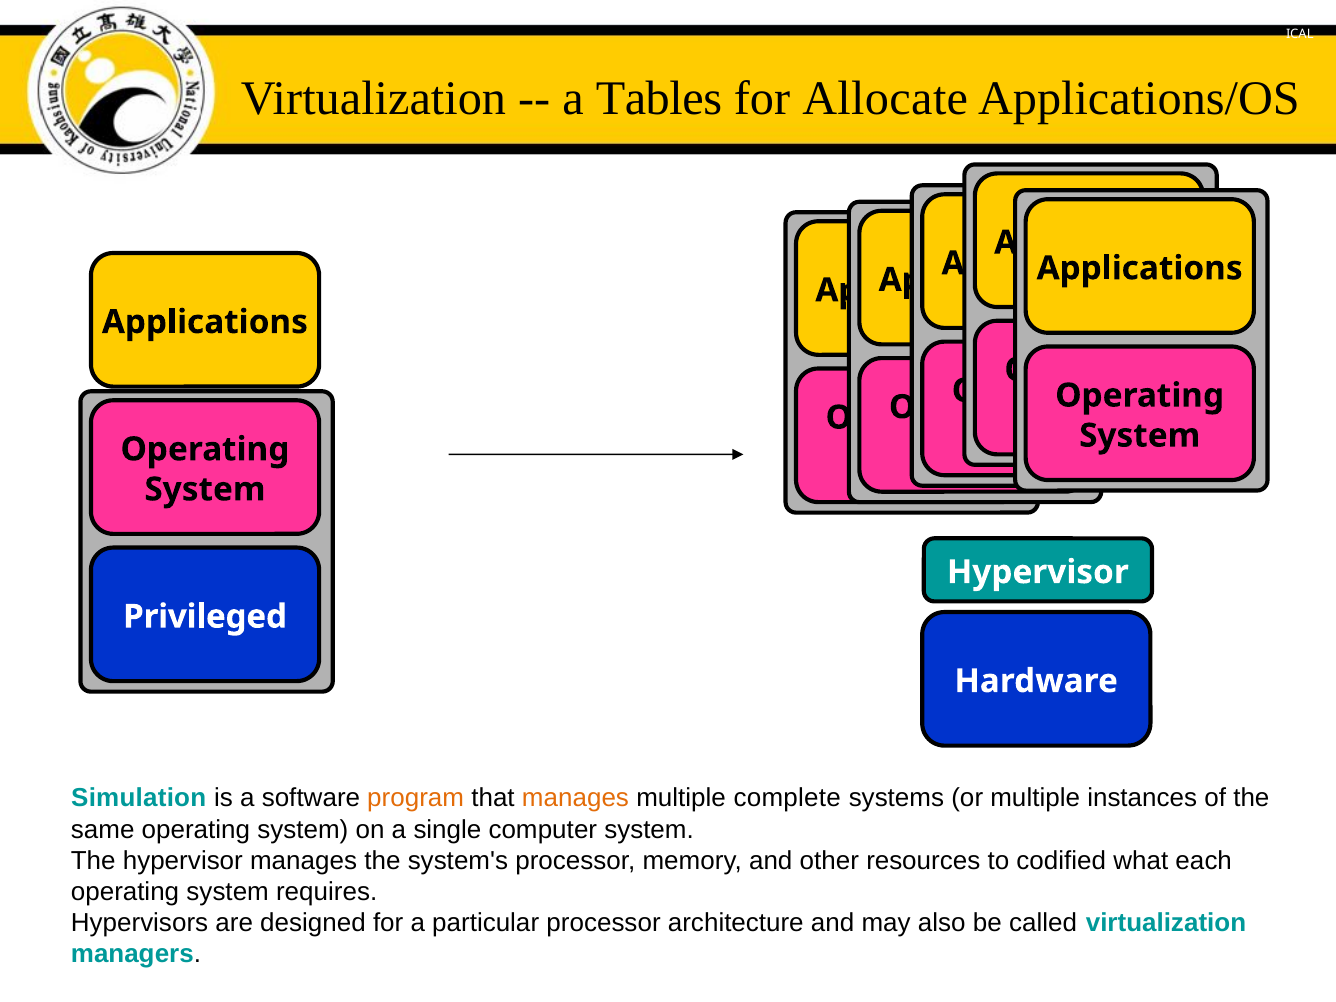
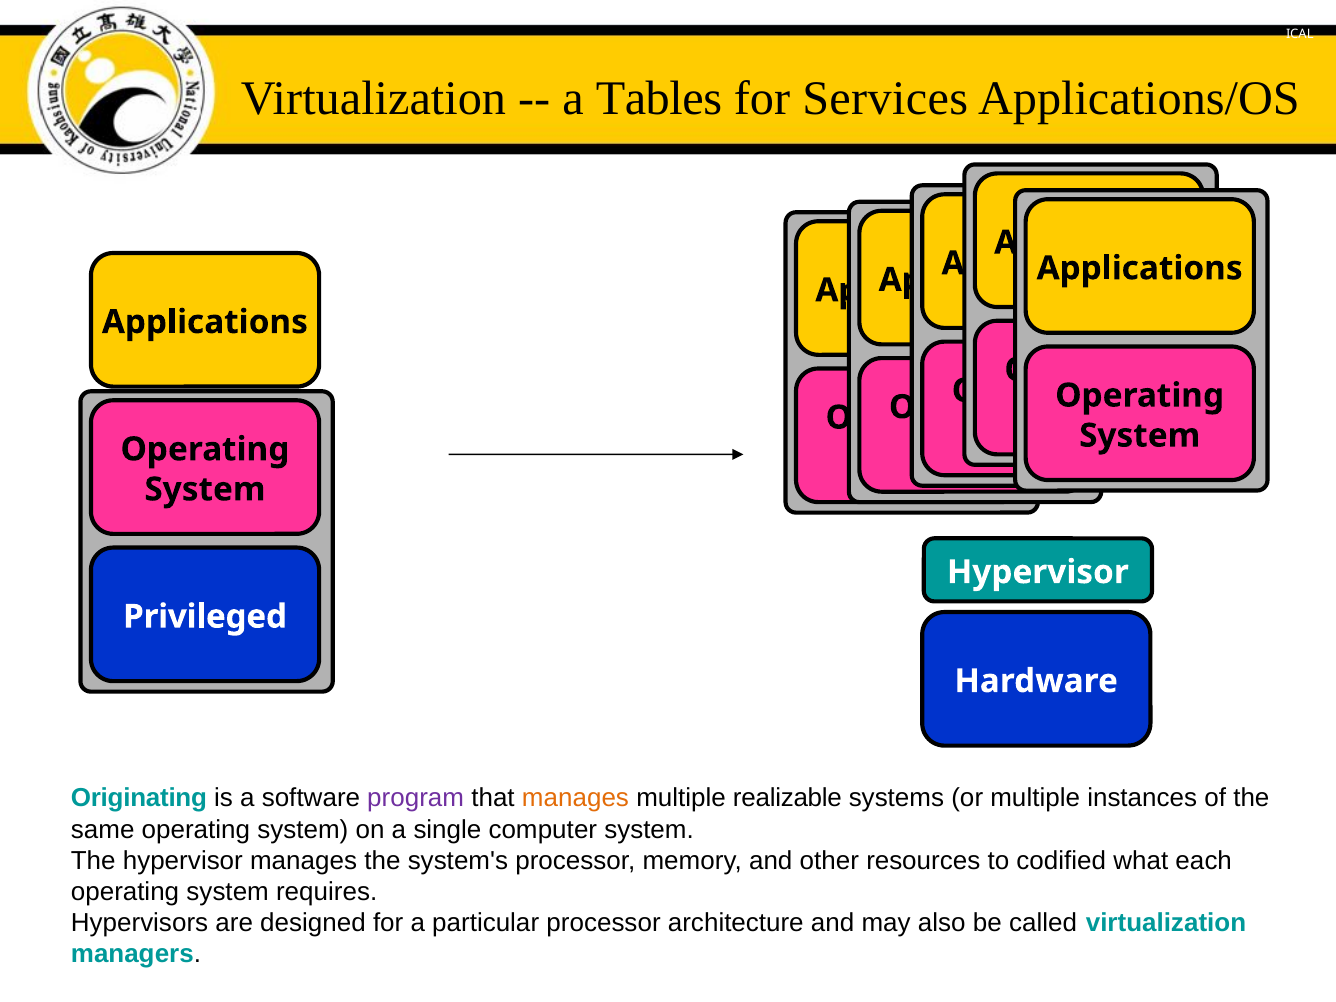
Allocate: Allocate -> Services (885, 98)
Simulation: Simulation -> Originating (139, 798)
program colour: orange -> purple (416, 798)
complete: complete -> realizable (787, 798)
